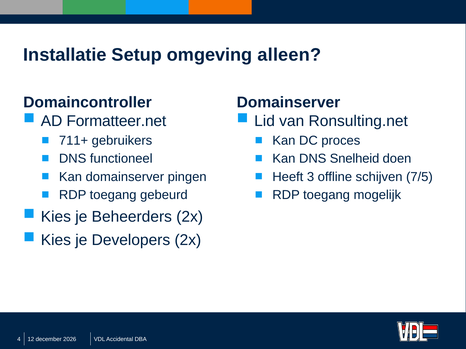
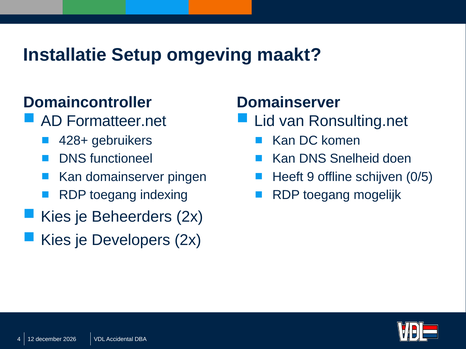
alleen: alleen -> maakt (289, 55)
711+: 711+ -> 428+ (74, 141)
proces: proces -> komen (341, 141)
3: 3 -> 9 (311, 177)
7/5: 7/5 -> 0/5 (419, 177)
gebeurd: gebeurd -> indexing (164, 195)
